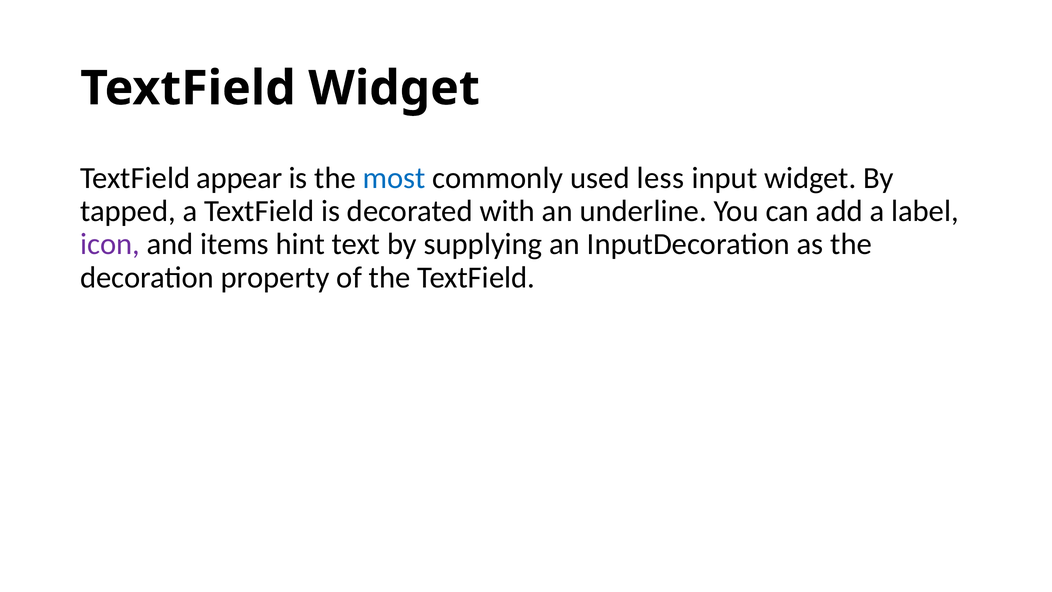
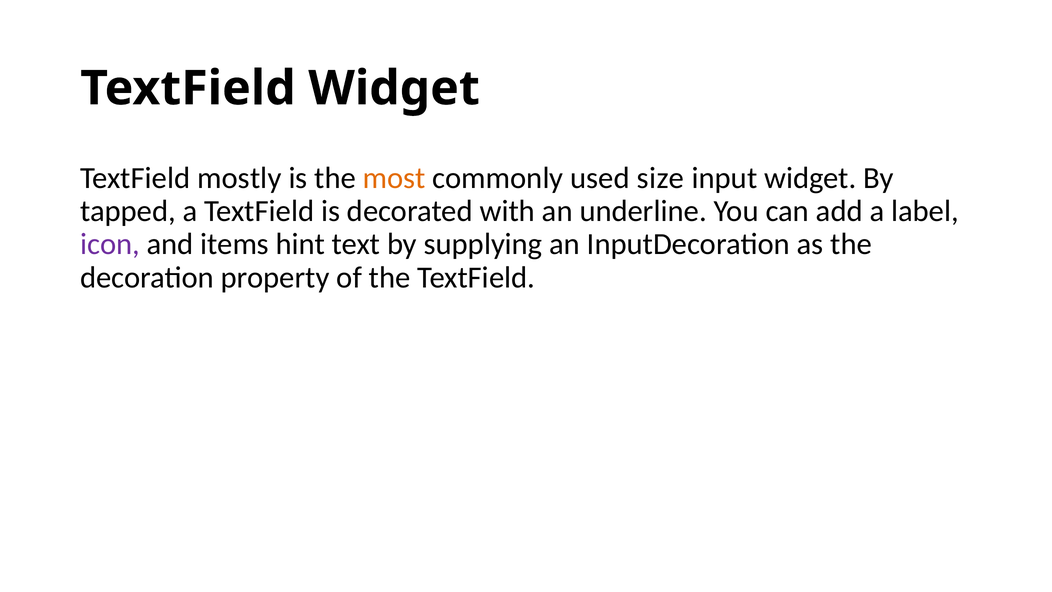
appear: appear -> mostly (239, 178)
most colour: blue -> orange (394, 178)
less: less -> size (661, 178)
